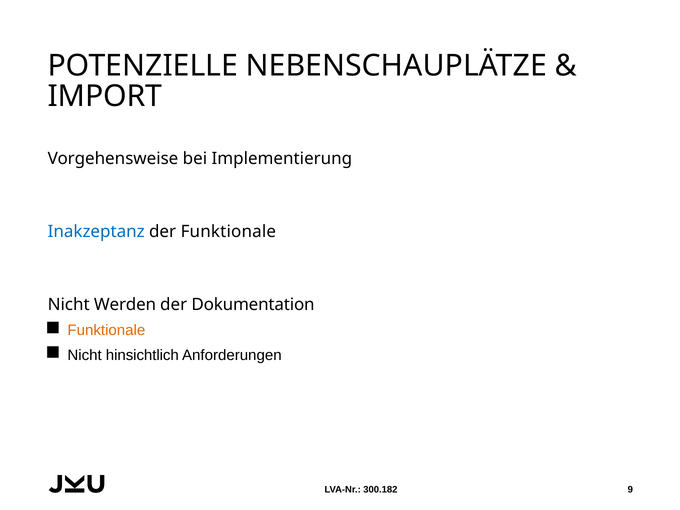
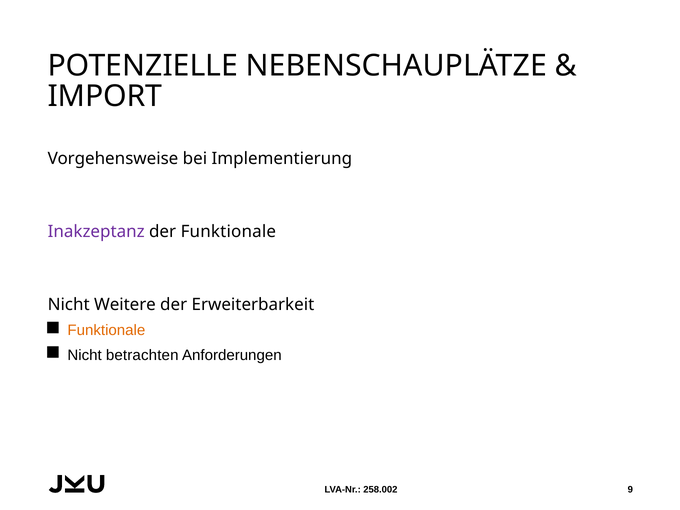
Inakzeptanz colour: blue -> purple (96, 232)
Werden: Werden -> Weitere (125, 305)
Dokumentation: Dokumentation -> Erweiterbarkeit (253, 305)
hinsichtlich: hinsichtlich -> betrachten (142, 355)
300.182: 300.182 -> 258.002 (380, 490)
